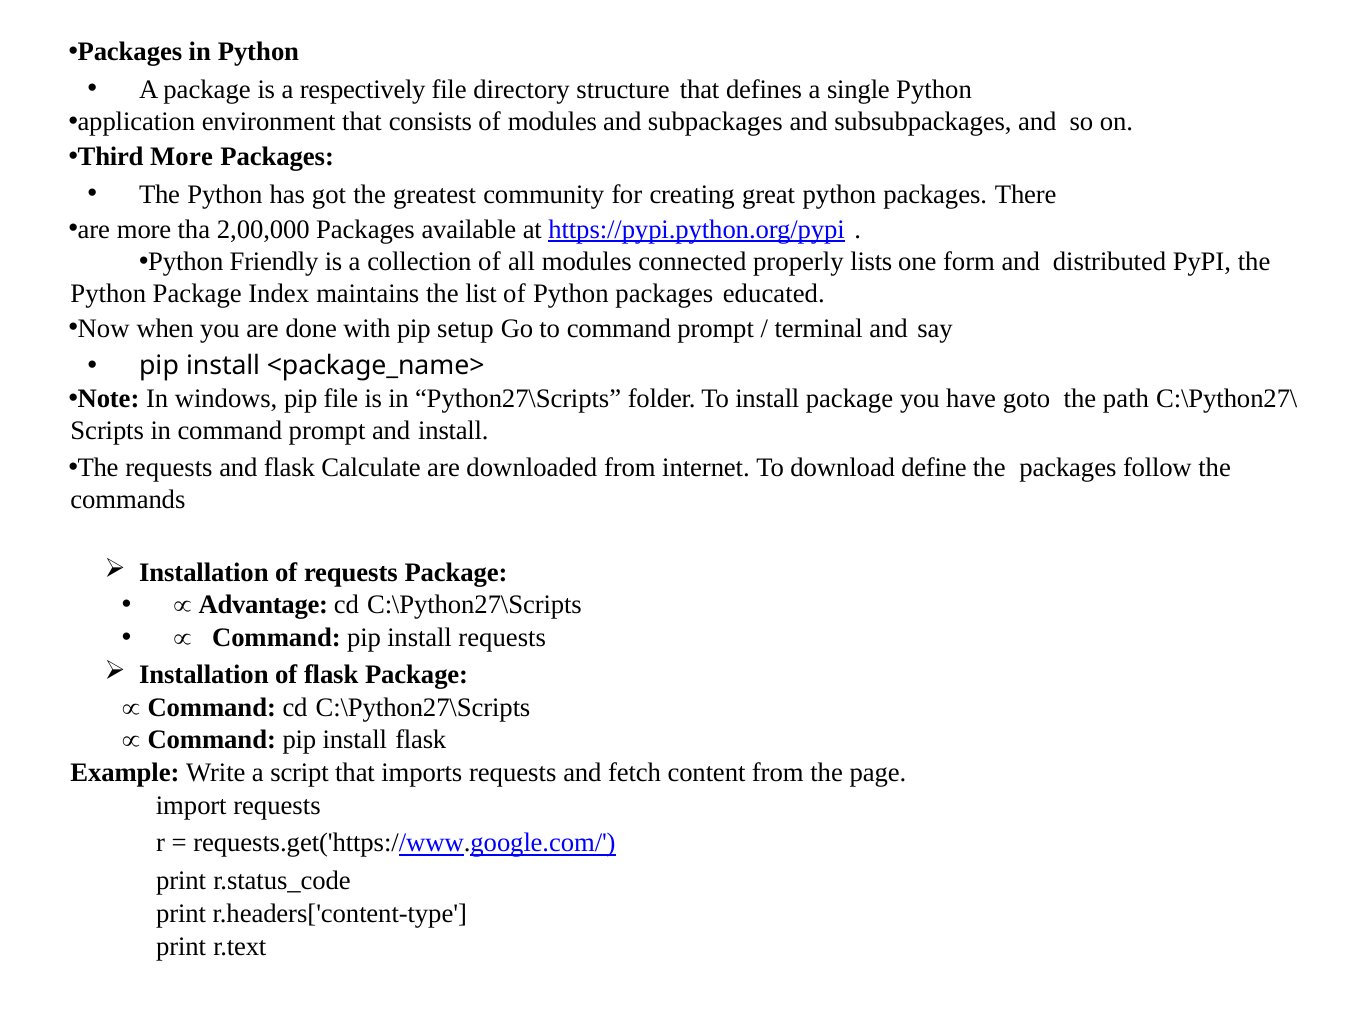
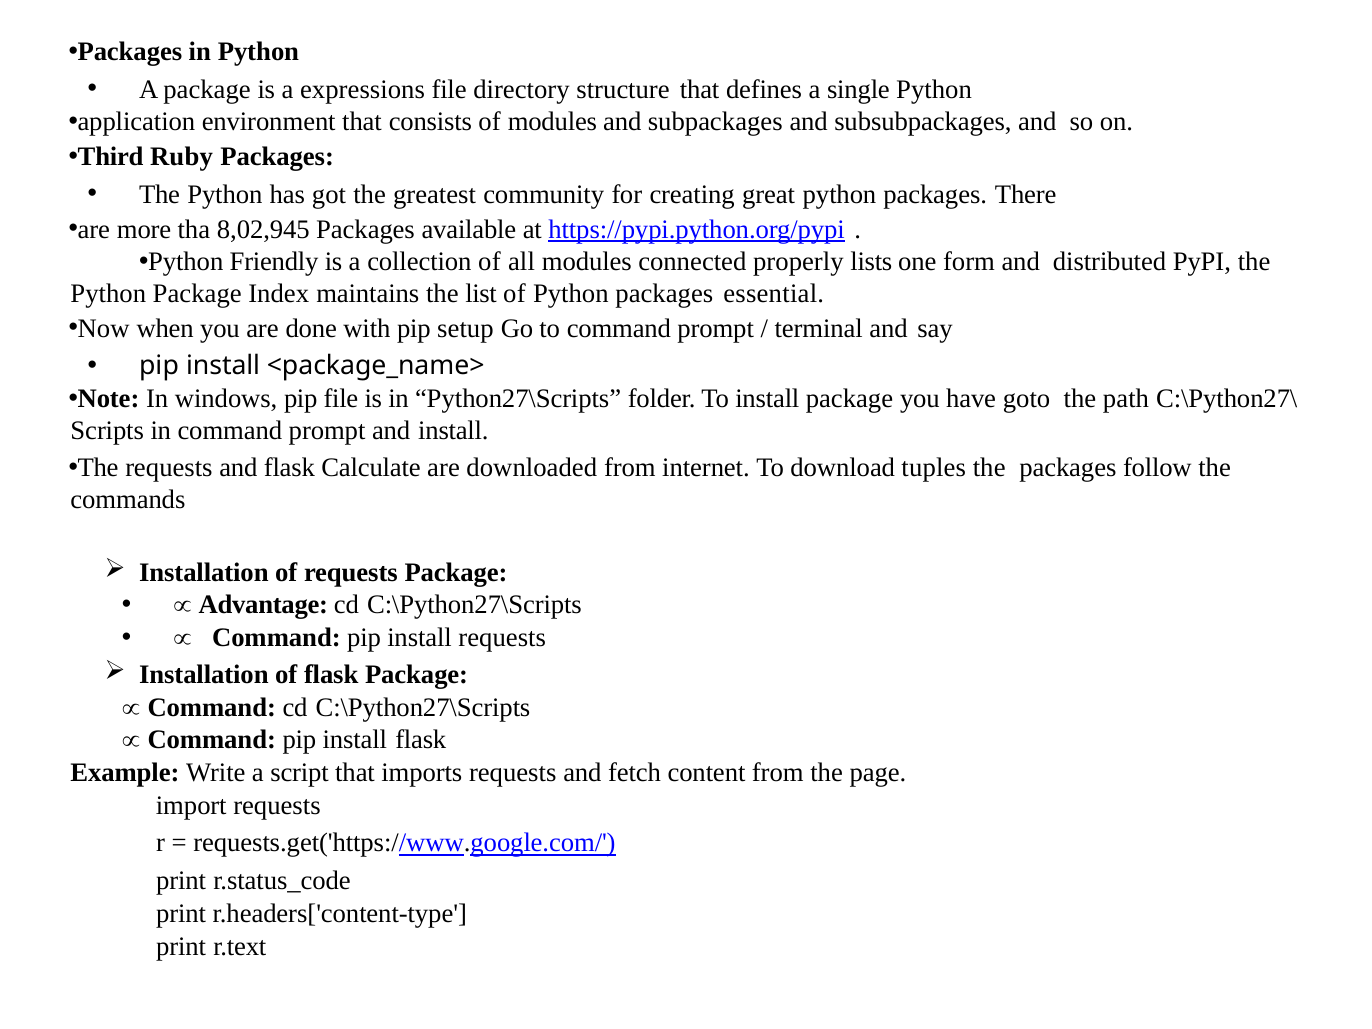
respectively: respectively -> expressions (363, 89)
Third More: More -> Ruby (181, 157)
2,00,000: 2,00,000 -> 8,02,945 (263, 229)
educated: educated -> essential (774, 294)
define: define -> tuples (934, 468)
